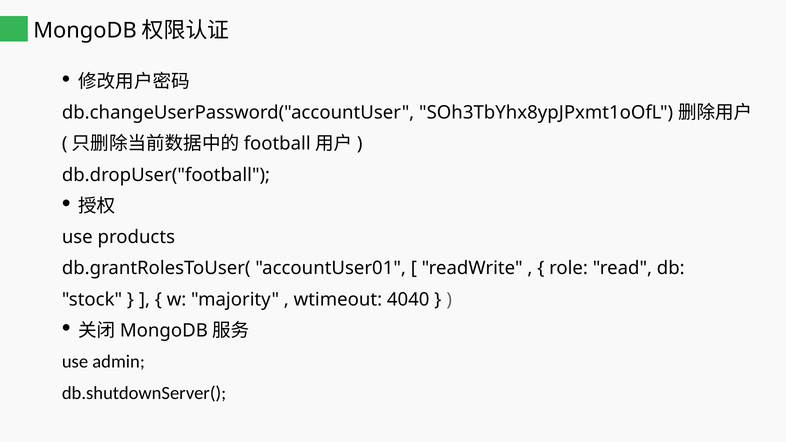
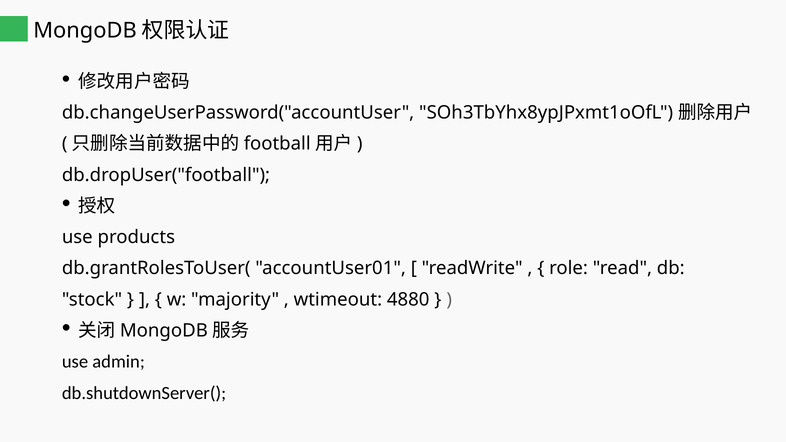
4040: 4040 -> 4880 (408, 300)
